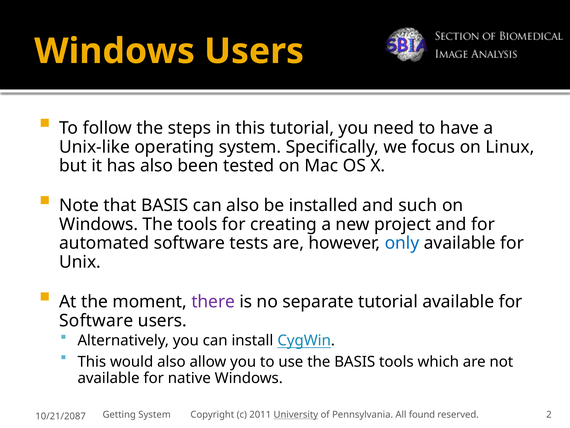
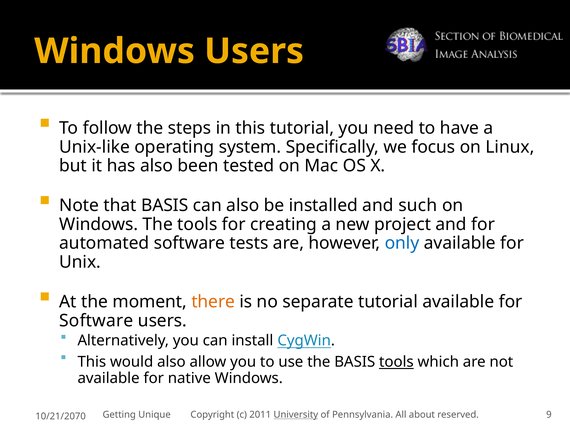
there colour: purple -> orange (213, 301)
tools underline: none -> present (396, 361)
Getting System: System -> Unique (154, 414)
found: found -> about (422, 414)
2: 2 -> 9 (549, 414)
10/21/2087: 10/21/2087 -> 10/21/2070 (61, 416)
